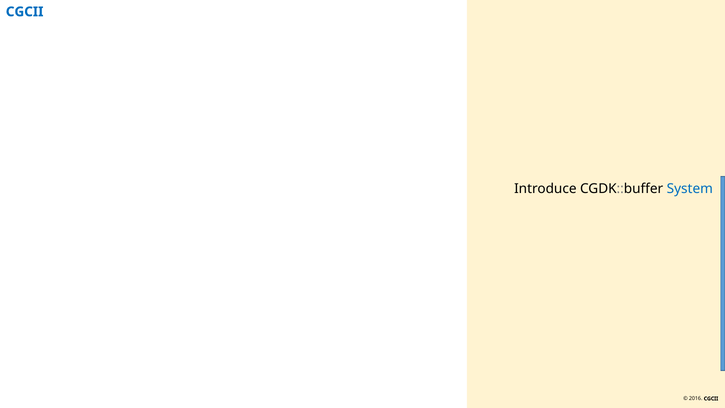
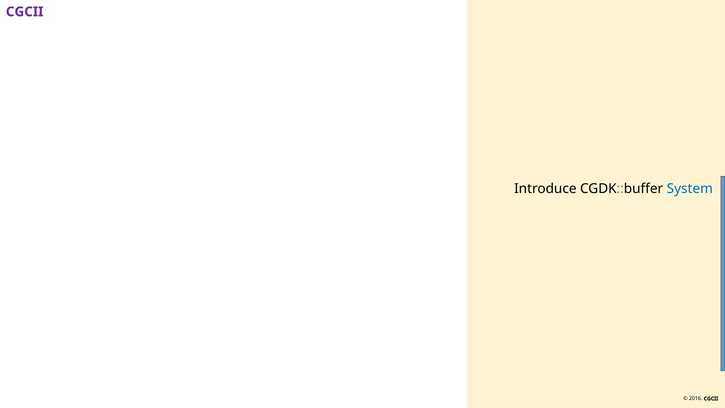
CGCII colour: blue -> purple (25, 12)
